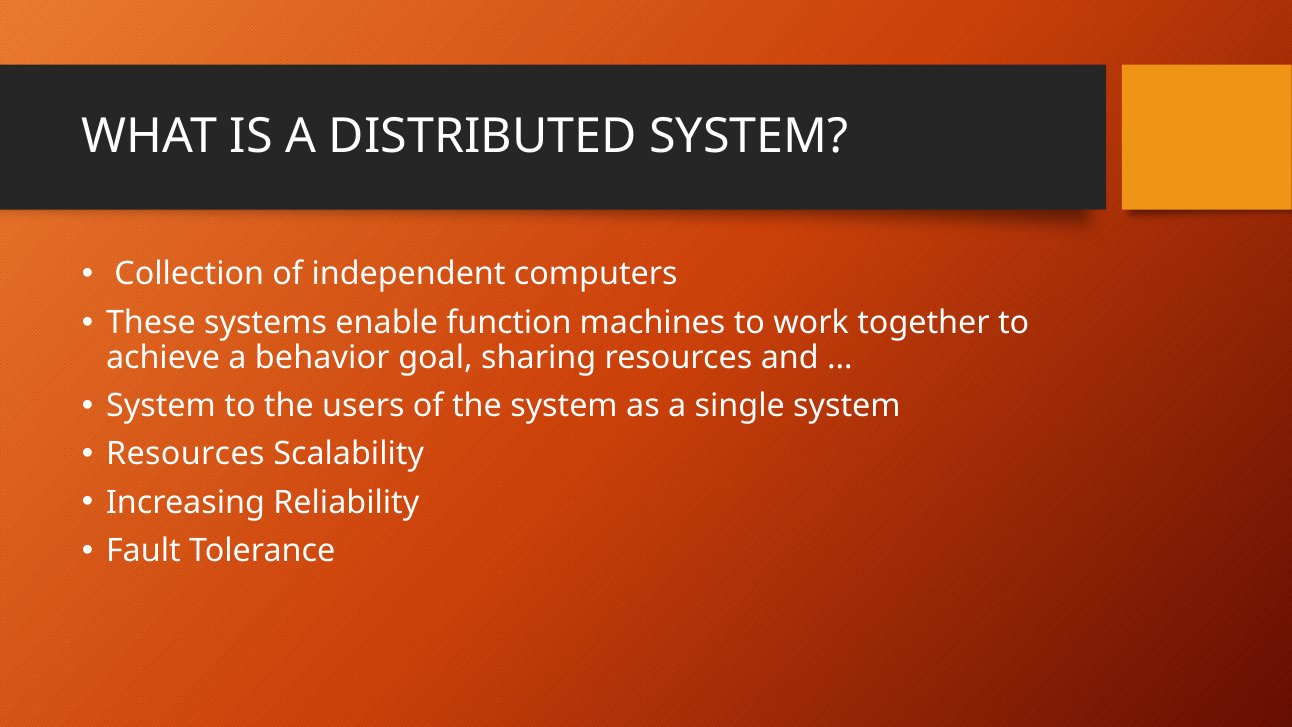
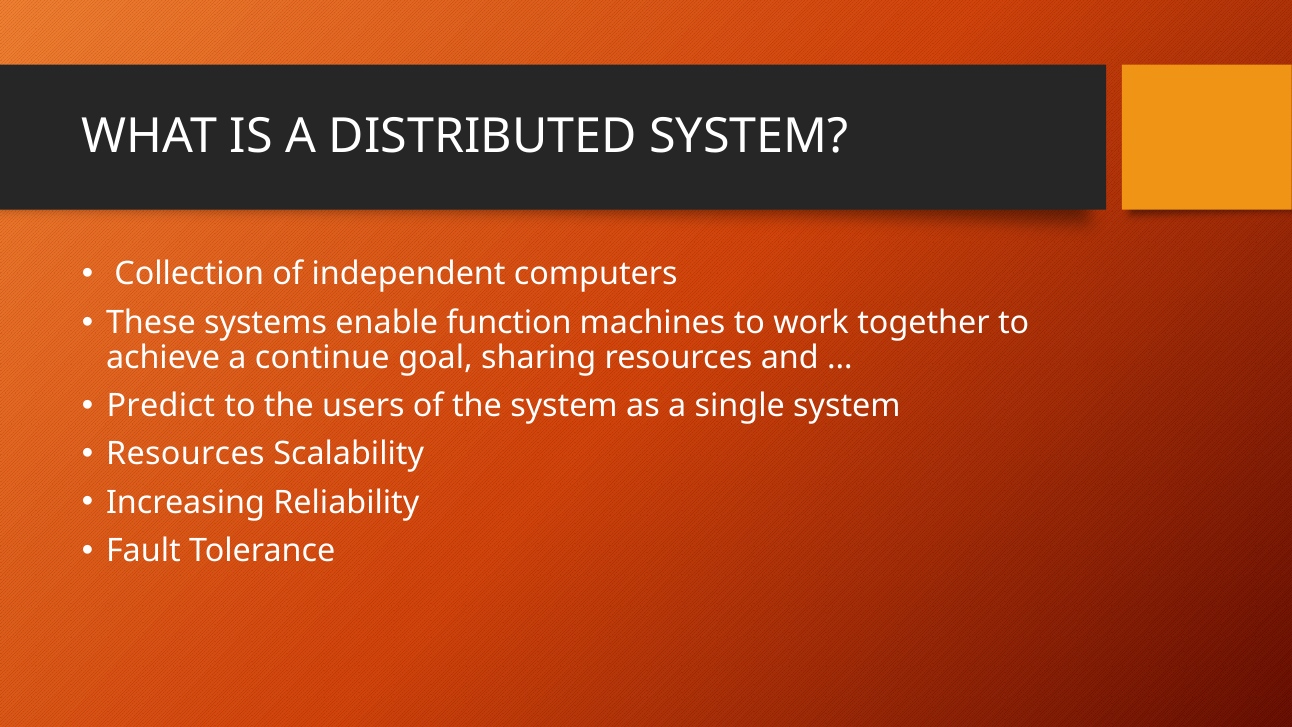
behavior: behavior -> continue (322, 357)
System: System -> Predict (161, 406)
